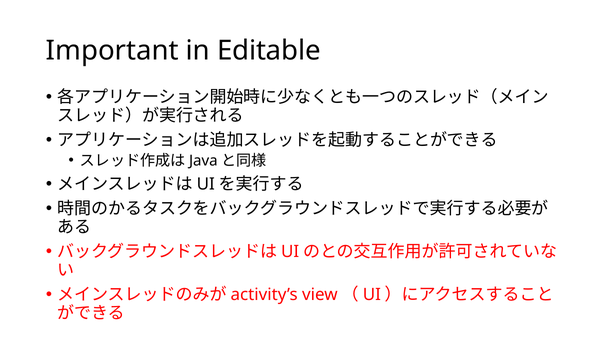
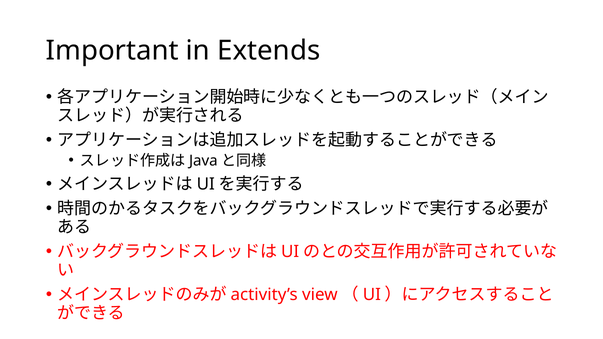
Editable: Editable -> Extends (269, 51)
